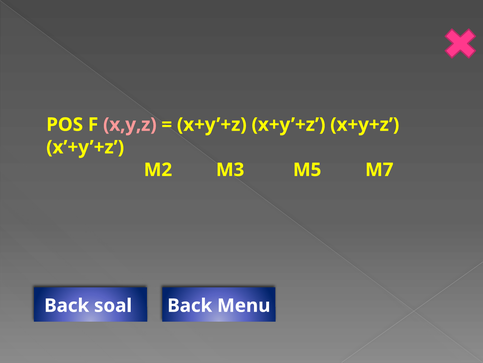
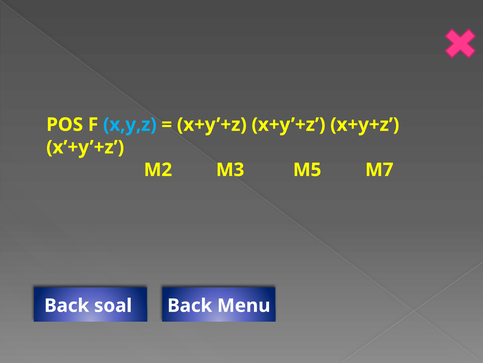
x,y,z colour: pink -> light blue (130, 124)
